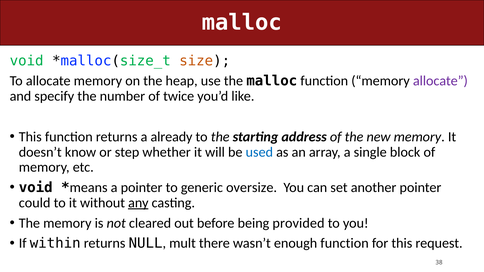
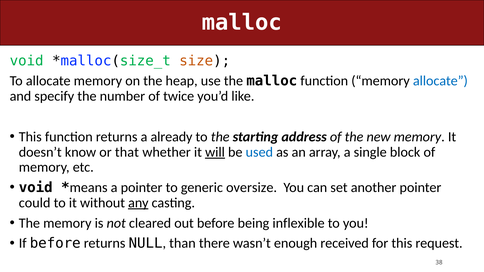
allocate colour: purple -> blue (440, 81)
step: step -> that (127, 152)
will underline: none -> present (215, 152)
provided: provided -> inflexible (299, 223)
If within: within -> before (55, 244)
mult: mult -> than (182, 244)
enough function: function -> received (345, 244)
